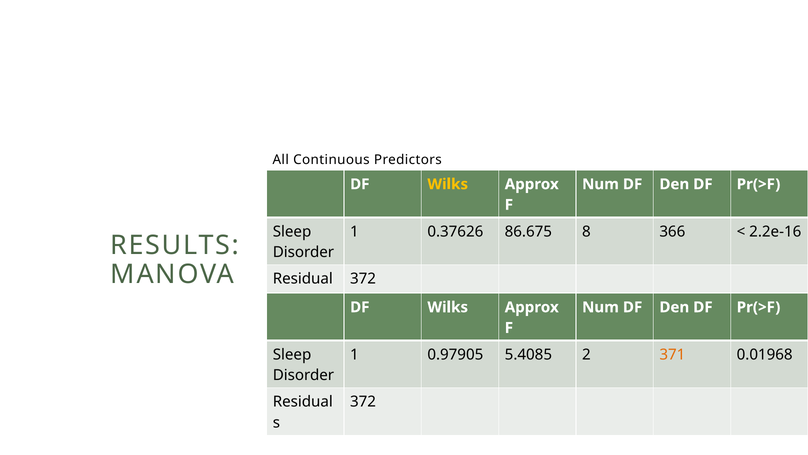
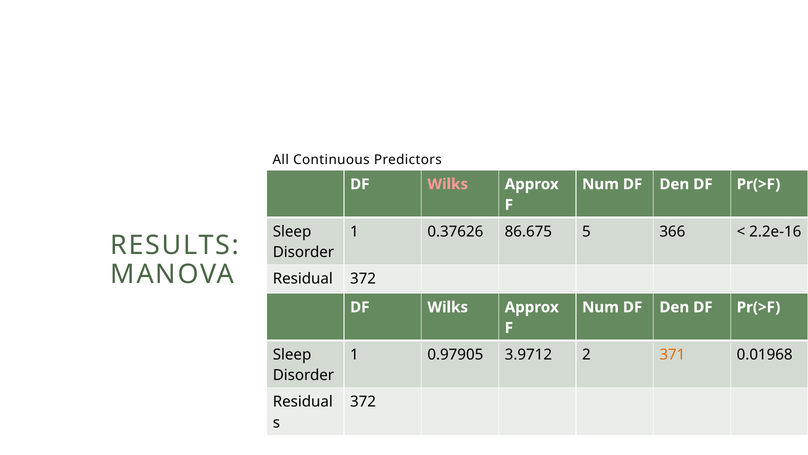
Wilks colour: yellow -> pink (448, 184)
8: 8 -> 5 (586, 231)
5.4085: 5.4085 -> 3.9712 (528, 354)
